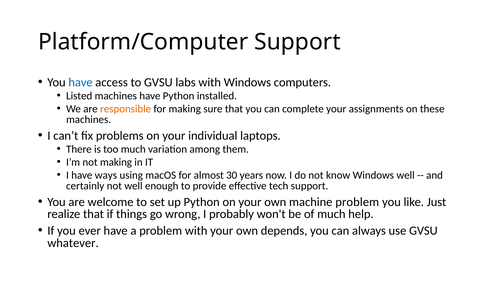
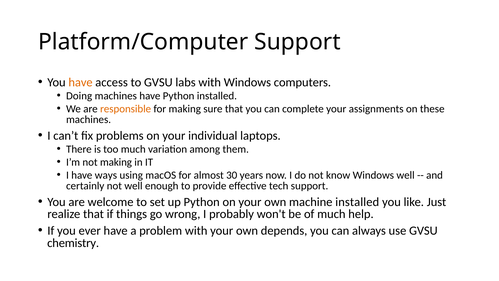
have colour: blue -> orange (81, 82)
Listed: Listed -> Doing (79, 96)
machine problem: problem -> installed (357, 202)
whatever: whatever -> chemistry (73, 243)
